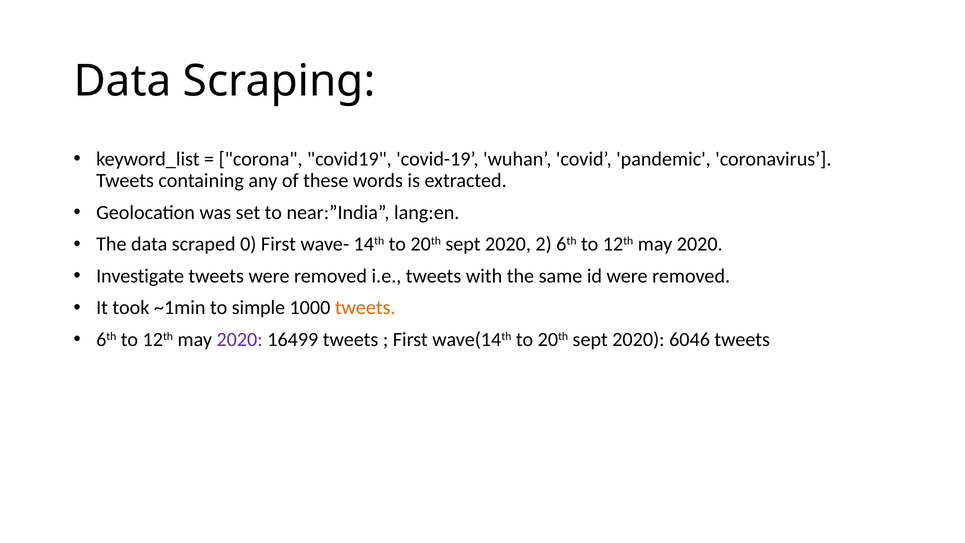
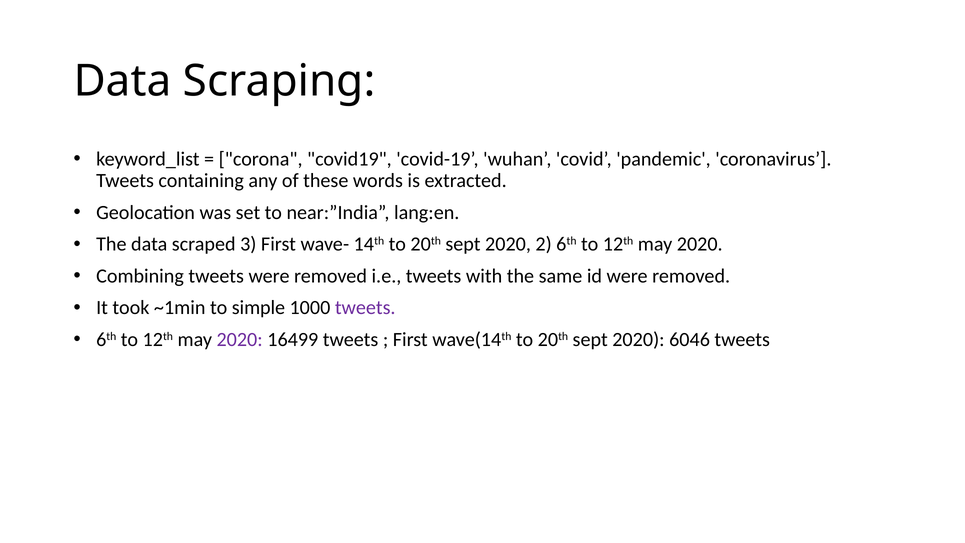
0: 0 -> 3 (248, 244)
Investigate: Investigate -> Combining (140, 276)
tweets colour: orange -> purple (365, 308)
